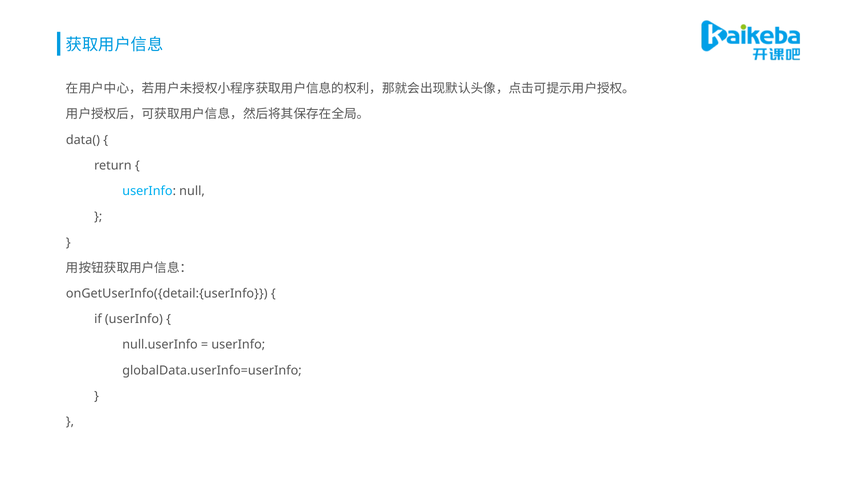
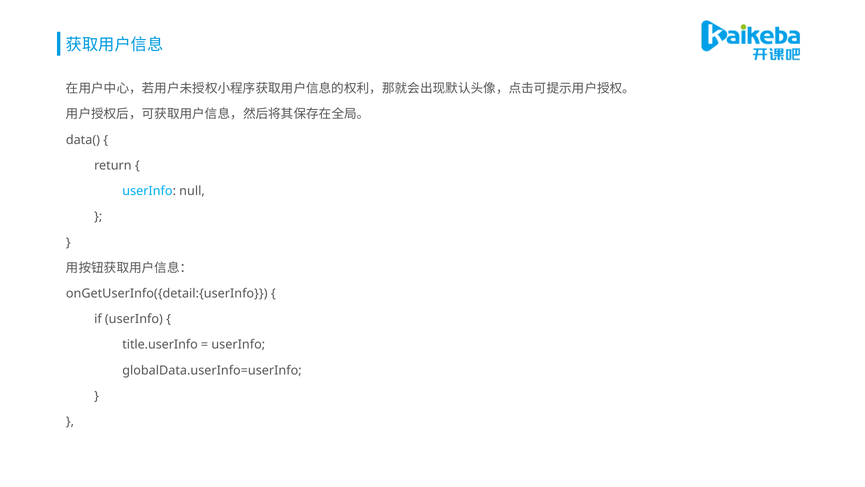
null.userInfo: null.userInfo -> title.userInfo (160, 344)
